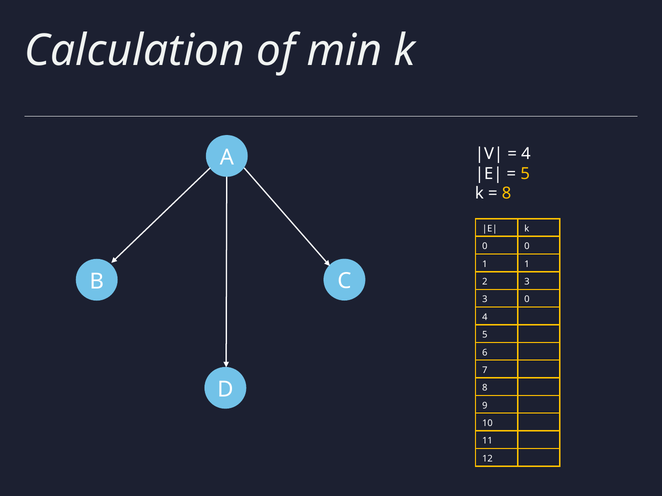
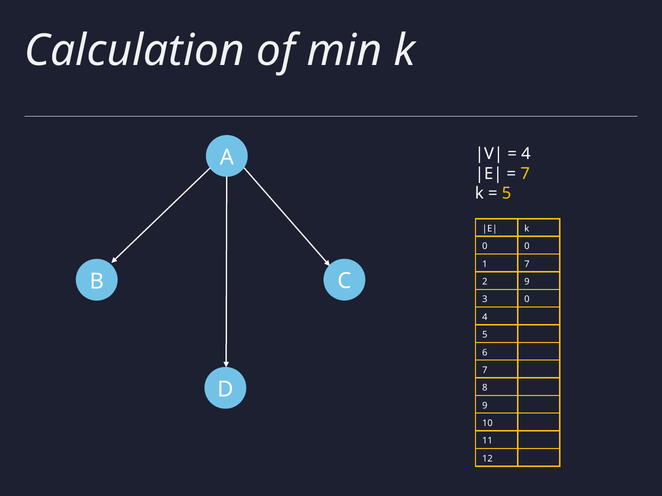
5: 5 -> 7 (525, 174)
8: 8 -> 5 (507, 194)
1 1: 1 -> 7 (527, 264)
2 3: 3 -> 9 (527, 282)
